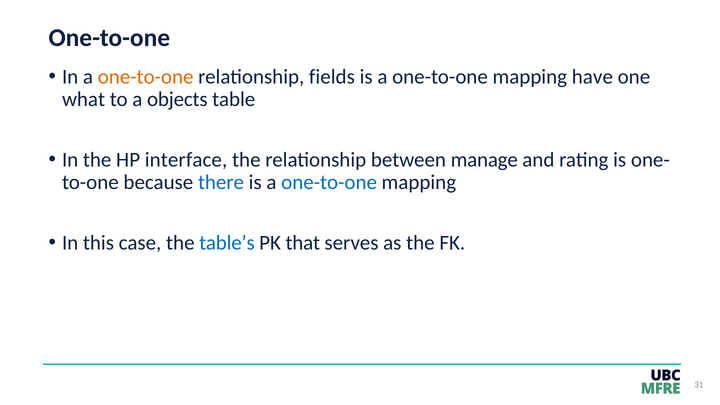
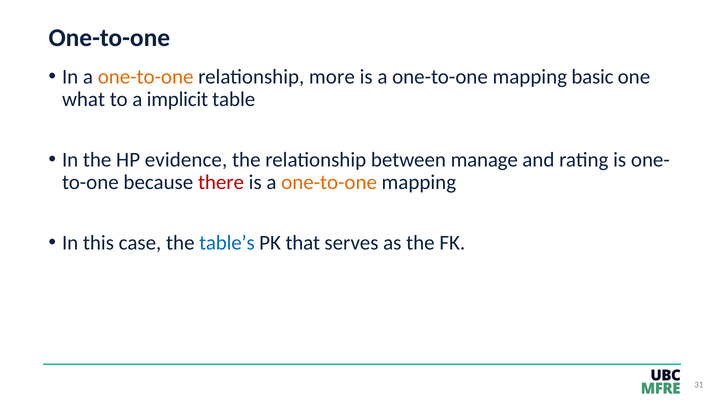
fields: fields -> more (332, 77)
have: have -> basic (592, 77)
objects: objects -> implicit (177, 99)
interface: interface -> evidence (186, 160)
there colour: blue -> red (221, 182)
one-to-one colour: blue -> orange (329, 182)
